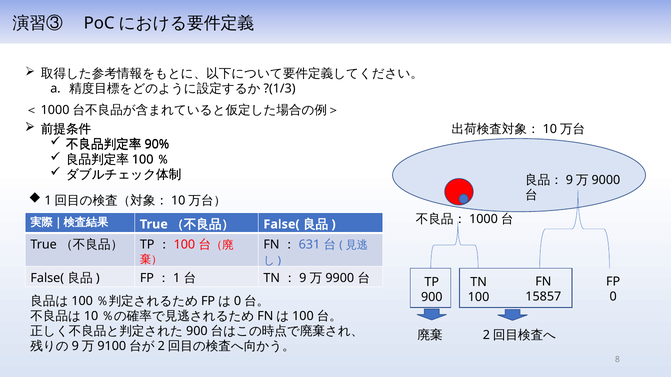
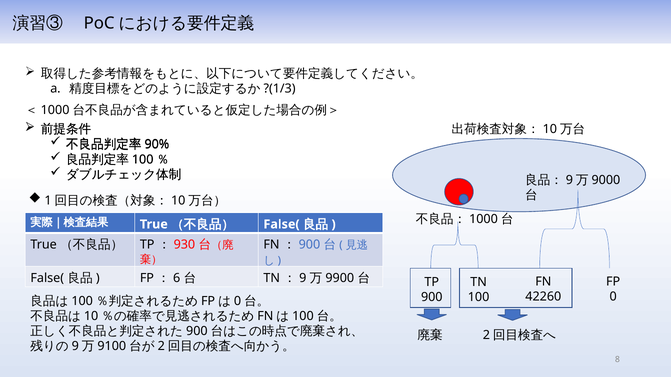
100: 100 -> 930 (184, 245)
631: 631 -> 900 (309, 245)
1: 1 -> 6 (177, 278)
15857: 15857 -> 42260 (543, 297)
